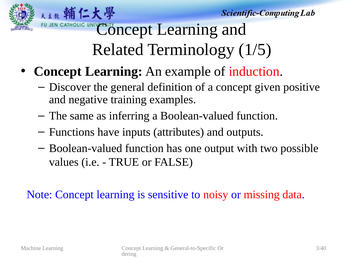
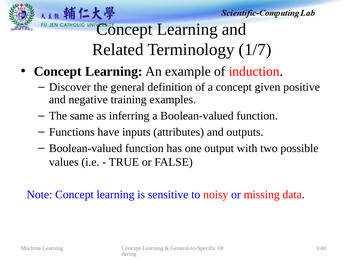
1/5: 1/5 -> 1/7 (255, 50)
